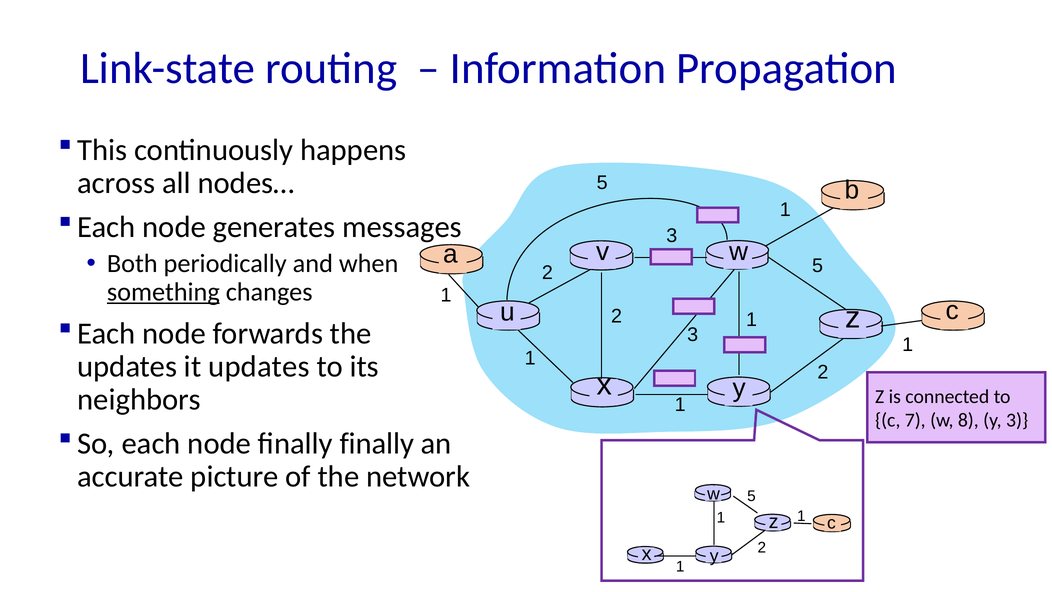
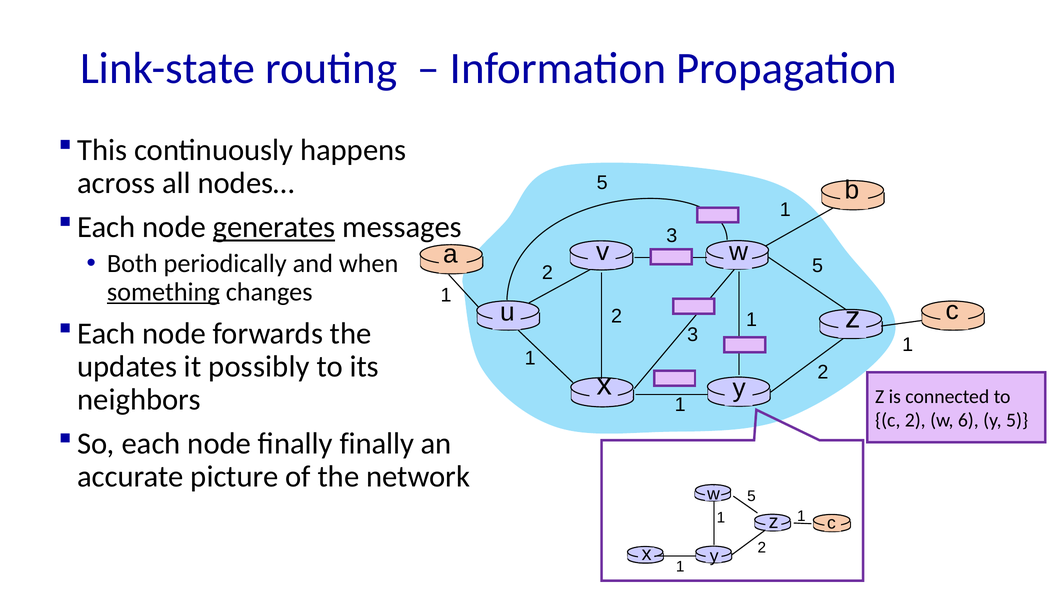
generates underline: none -> present (274, 227)
it updates: updates -> possibly (259, 366)
c 7: 7 -> 2 (915, 420)
8: 8 -> 6 (968, 420)
y 3: 3 -> 5 (1017, 420)
